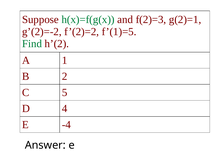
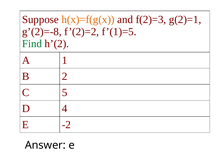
h(x)=f(g(x colour: green -> orange (88, 20)
g’(2)=-2: g’(2)=-2 -> g’(2)=-8 (42, 32)
-4: -4 -> -2 (66, 124)
